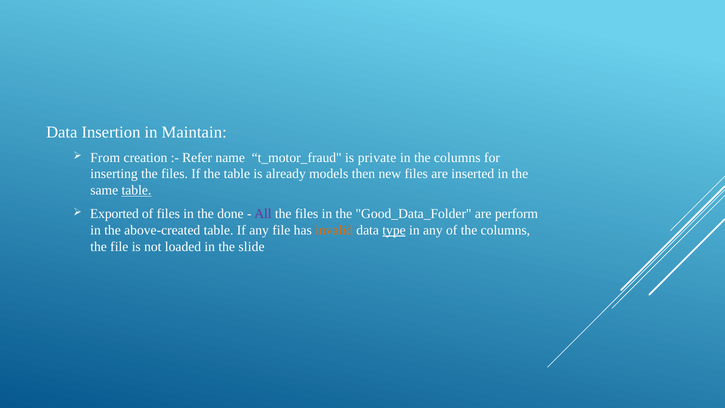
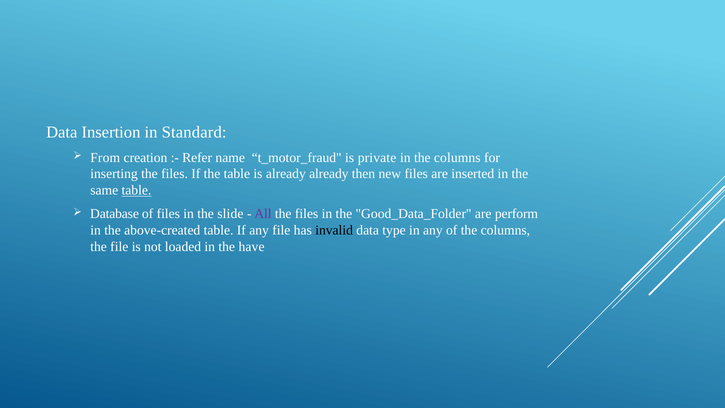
Maintain: Maintain -> Standard (194, 132)
already models: models -> already (329, 174)
Exported: Exported -> Database (115, 214)
done: done -> slide (230, 214)
invalid colour: orange -> black (334, 230)
type underline: present -> none (394, 230)
slide: slide -> have (252, 246)
